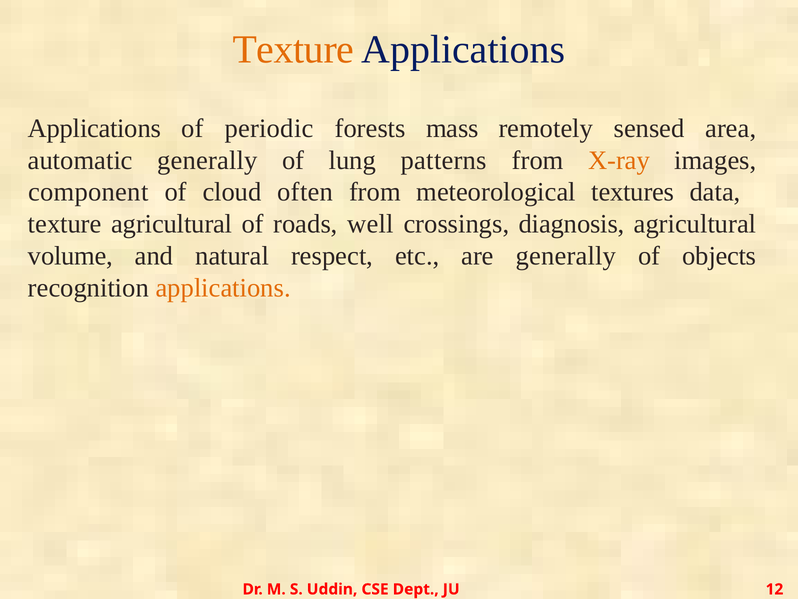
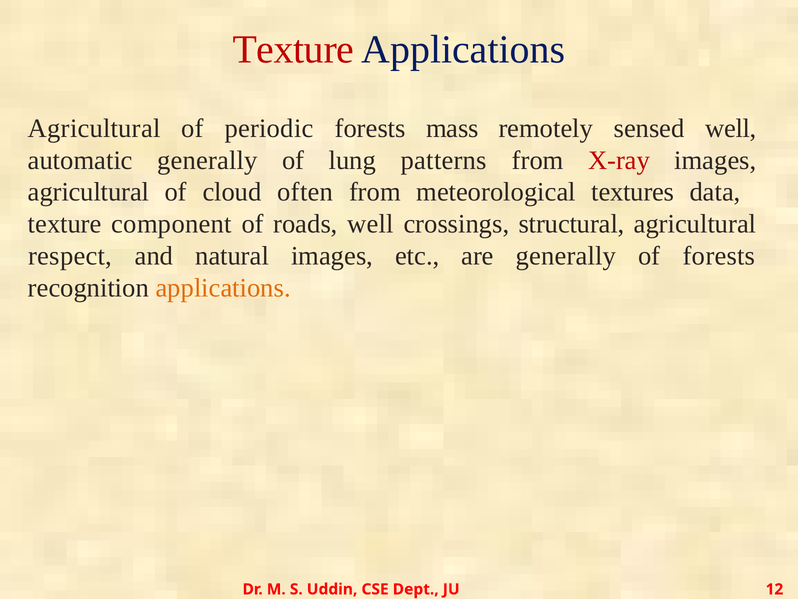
Texture colour: orange -> red (293, 49)
Applications: Applications -> Agricultural (94, 128)
sensed area: area -> well (731, 128)
X-ray colour: orange -> red (619, 160)
component: component -> agricultural (88, 192)
texture agricultural: agricultural -> component (172, 224)
diagnosis: diagnosis -> structural (572, 224)
volume: volume -> respect (70, 256)
natural respect: respect -> images (332, 256)
of objects: objects -> forests (719, 256)
